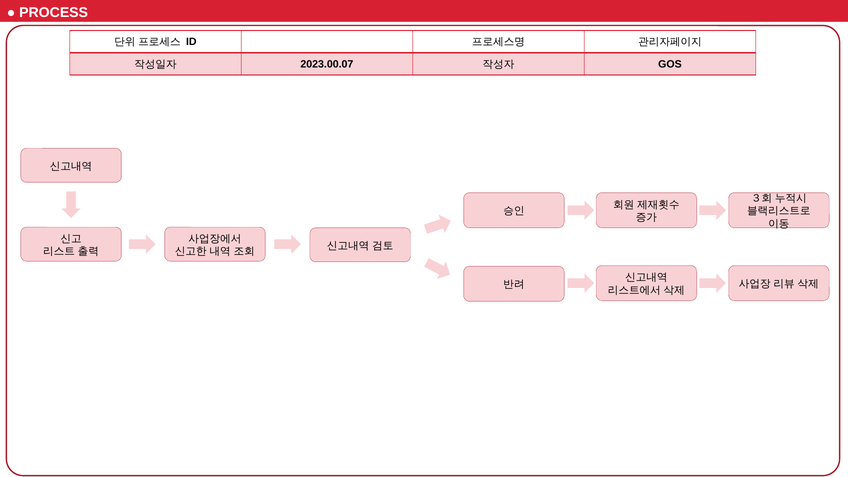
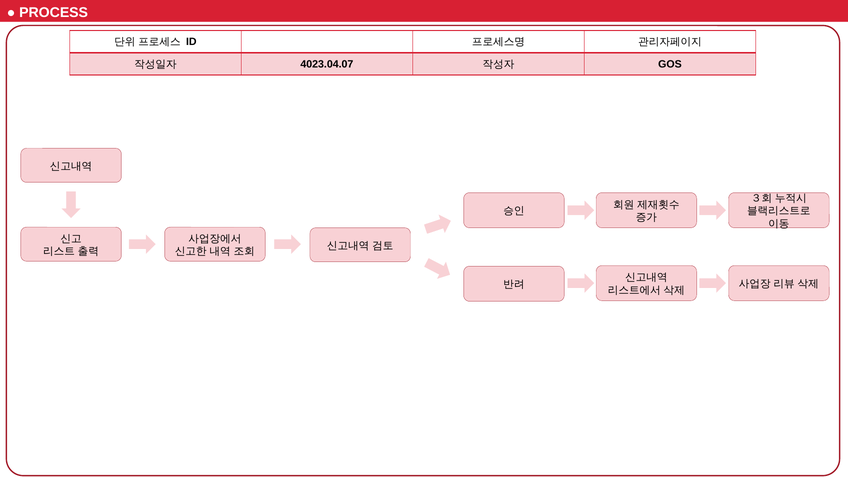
2023.00.07: 2023.00.07 -> 4023.04.07 (327, 64)
